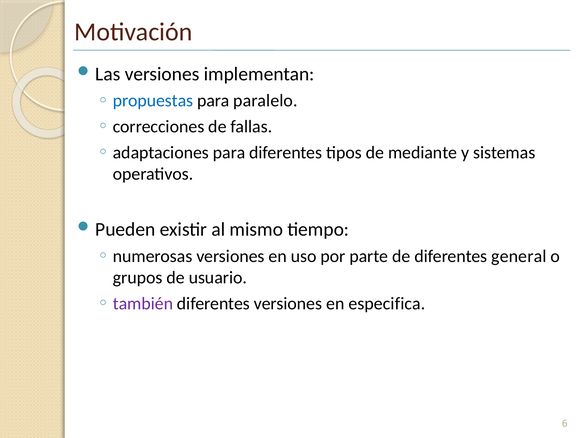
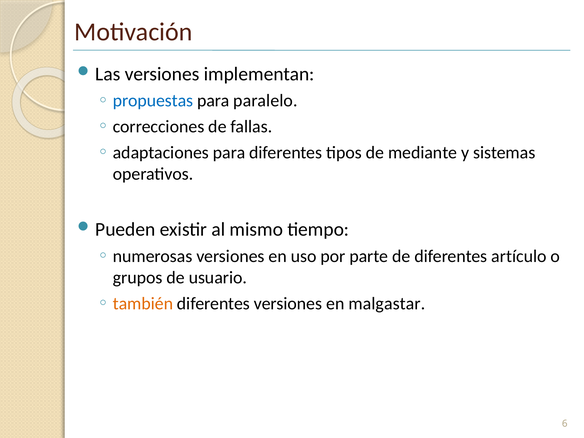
general: general -> artículo (519, 256)
también colour: purple -> orange (143, 303)
especifica: especifica -> malgastar (387, 303)
